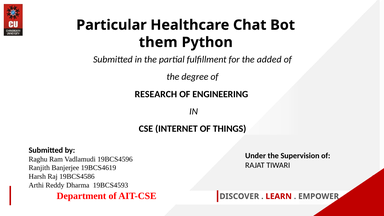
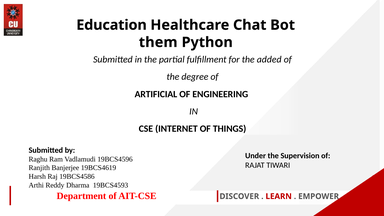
Particular: Particular -> Education (112, 25)
RESEARCH: RESEARCH -> ARTIFICIAL (156, 94)
